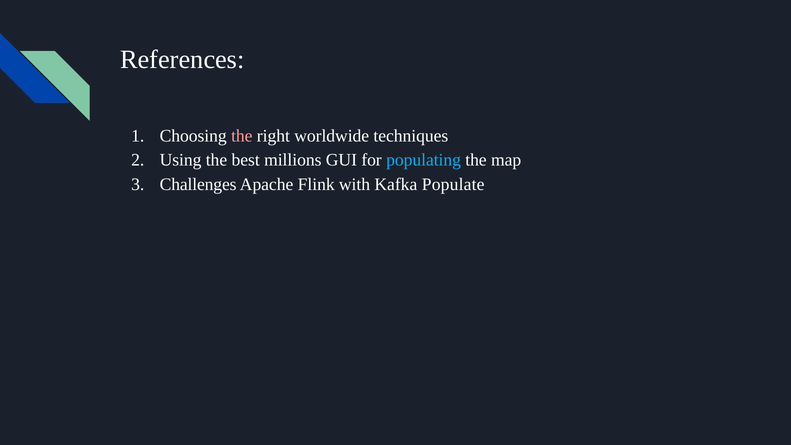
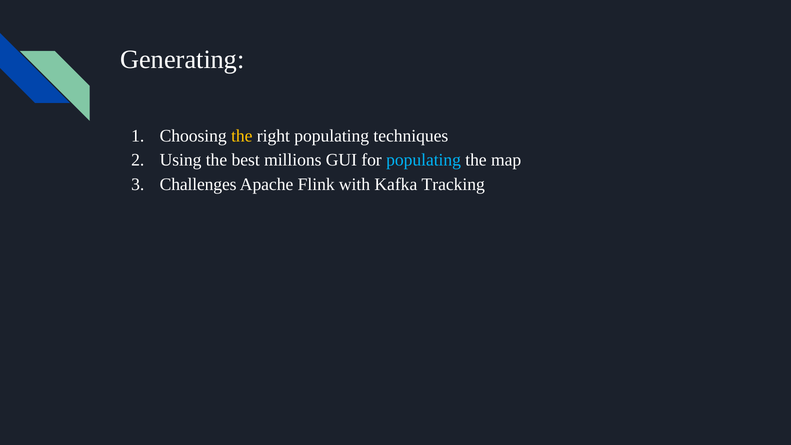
References: References -> Generating (182, 60)
the colour: pink -> yellow (242, 136)
right worldwide: worldwide -> populating (332, 136)
Populate: Populate -> Tracking (453, 184)
